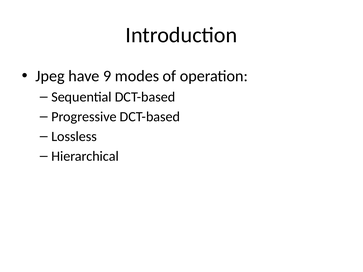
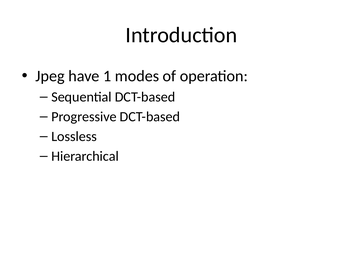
9: 9 -> 1 (107, 76)
